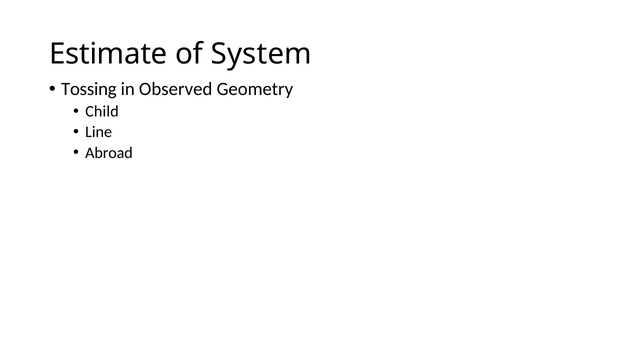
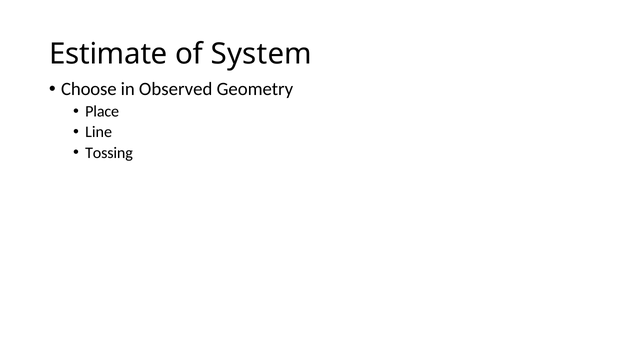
Tossing: Tossing -> Choose (89, 89)
Child: Child -> Place (102, 111)
Abroad: Abroad -> Tossing (109, 153)
